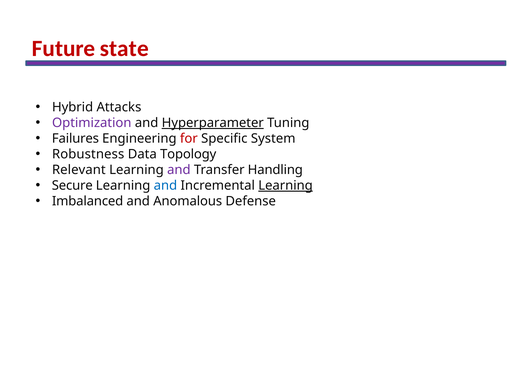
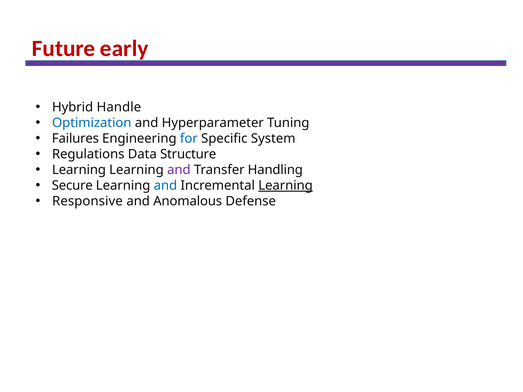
state: state -> early (124, 49)
Attacks: Attacks -> Handle (119, 107)
Optimization colour: purple -> blue (92, 123)
Hyperparameter underline: present -> none (213, 123)
for colour: red -> blue (189, 139)
Robustness: Robustness -> Regulations (88, 154)
Topology: Topology -> Structure (188, 154)
Relevant: Relevant -> Learning (79, 170)
Imbalanced: Imbalanced -> Responsive (87, 201)
